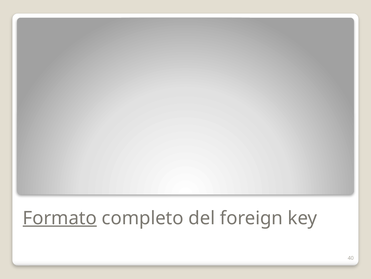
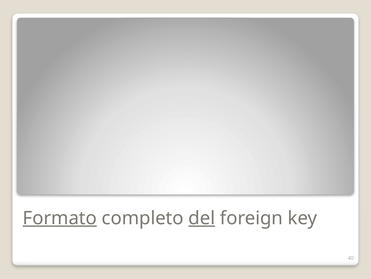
del underline: none -> present (202, 218)
